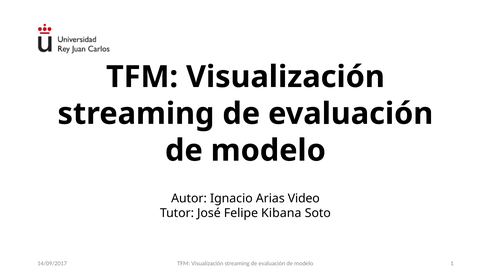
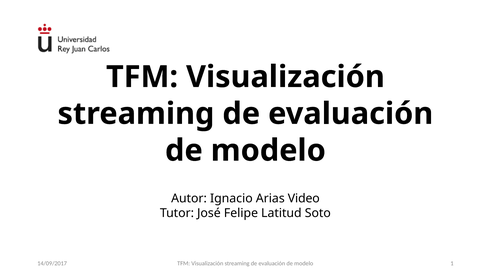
Kibana: Kibana -> Latitud (281, 213)
